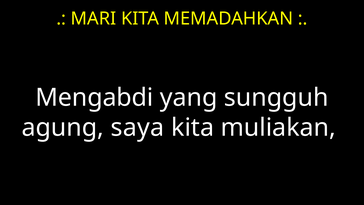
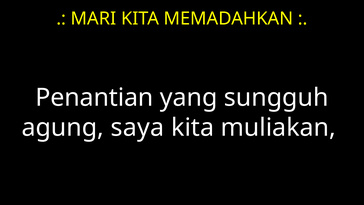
Mengabdi: Mengabdi -> Penantian (94, 97)
